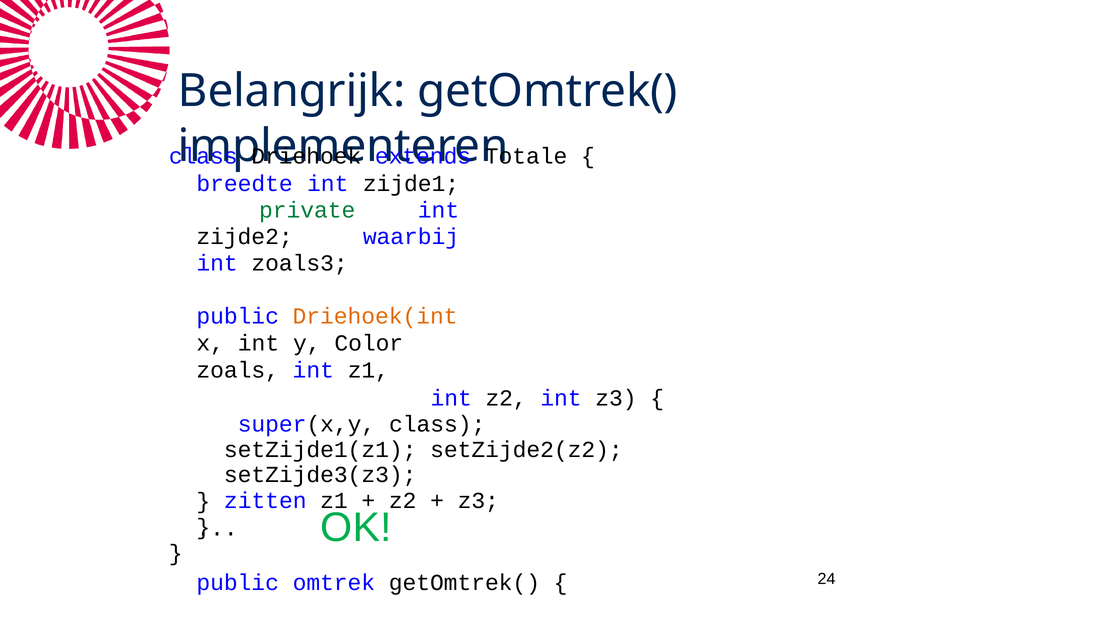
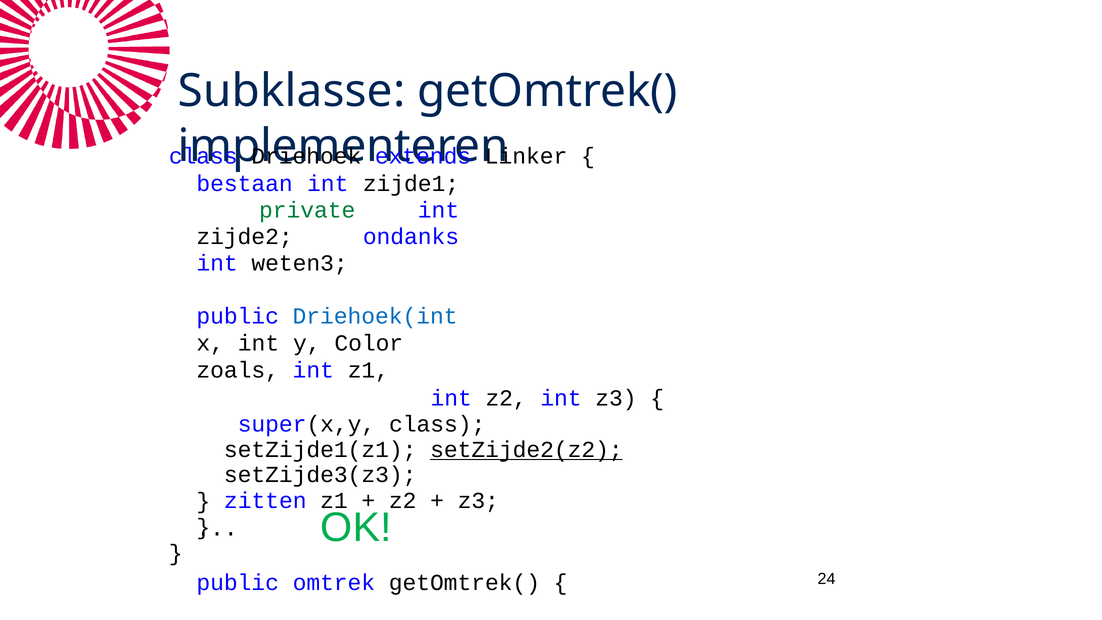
Belangrijk: Belangrijk -> Subklasse (292, 91)
Totale: Totale -> Linker (526, 156)
breedte: breedte -> bestaan (245, 184)
waarbij: waarbij -> ondanks (411, 236)
zoals3: zoals3 -> weten3 (300, 263)
Driehoek(int colour: orange -> blue (375, 316)
setZijde2(z2 underline: none -> present (526, 449)
